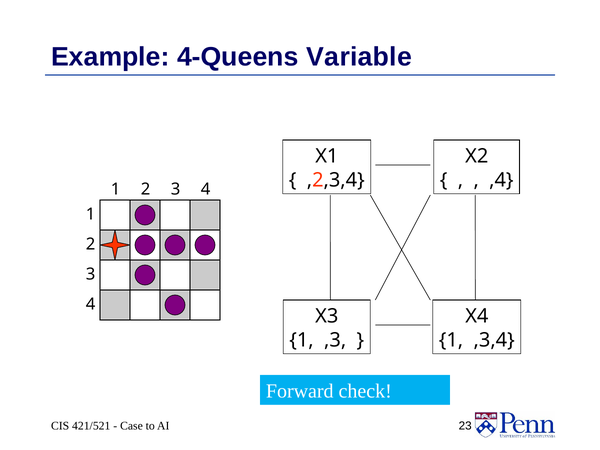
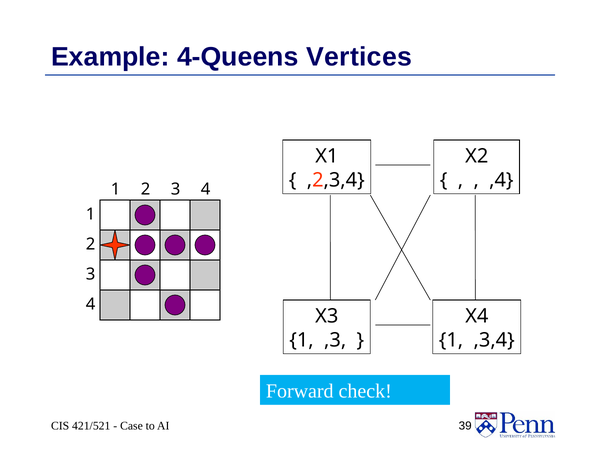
Variable: Variable -> Vertices (359, 57)
23: 23 -> 39 (465, 426)
